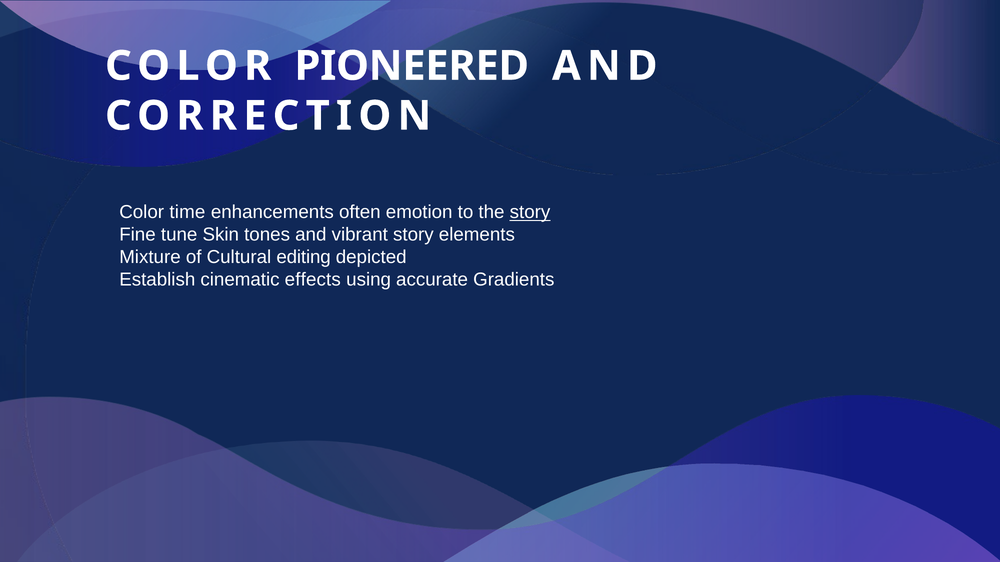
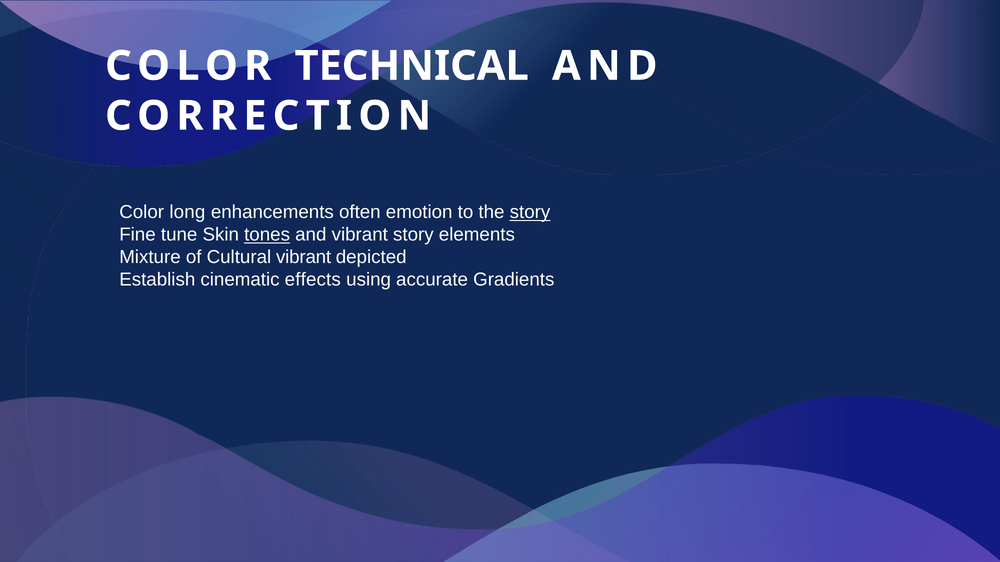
PIONEERED: PIONEERED -> TECHNICAL (412, 66)
time: time -> long (187, 212)
tones underline: none -> present (267, 235)
Cultural editing: editing -> vibrant (304, 257)
